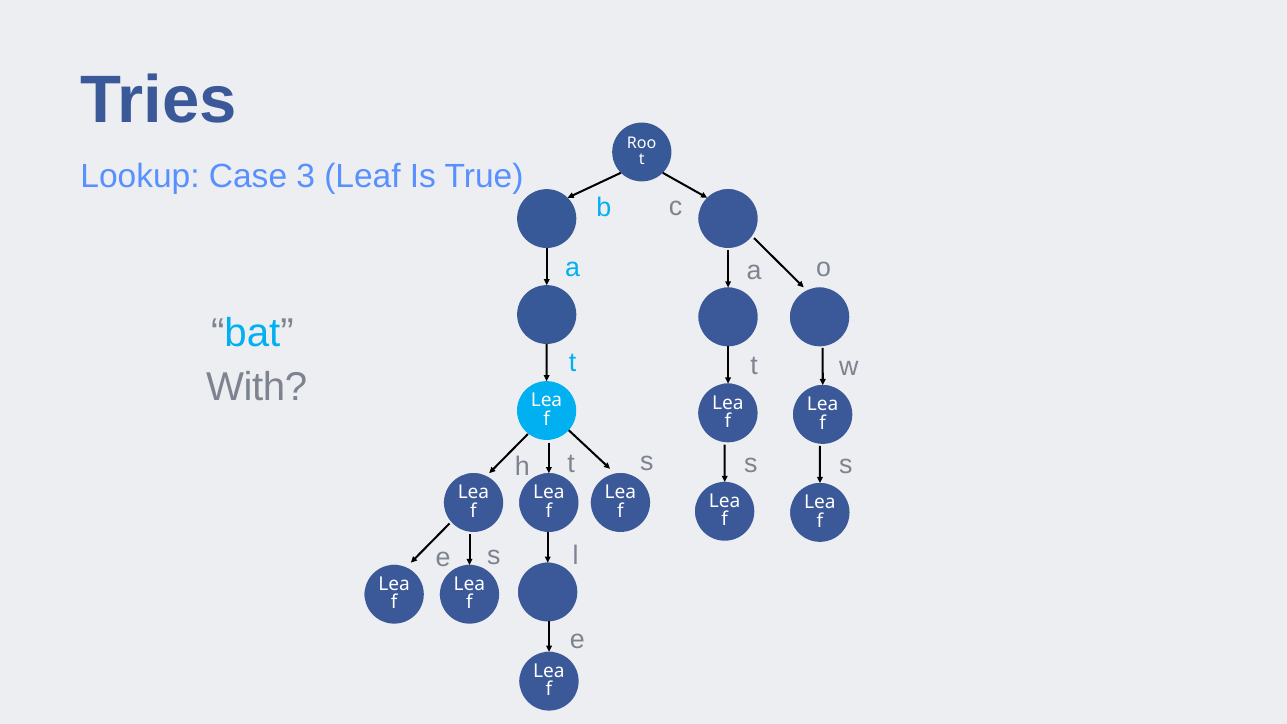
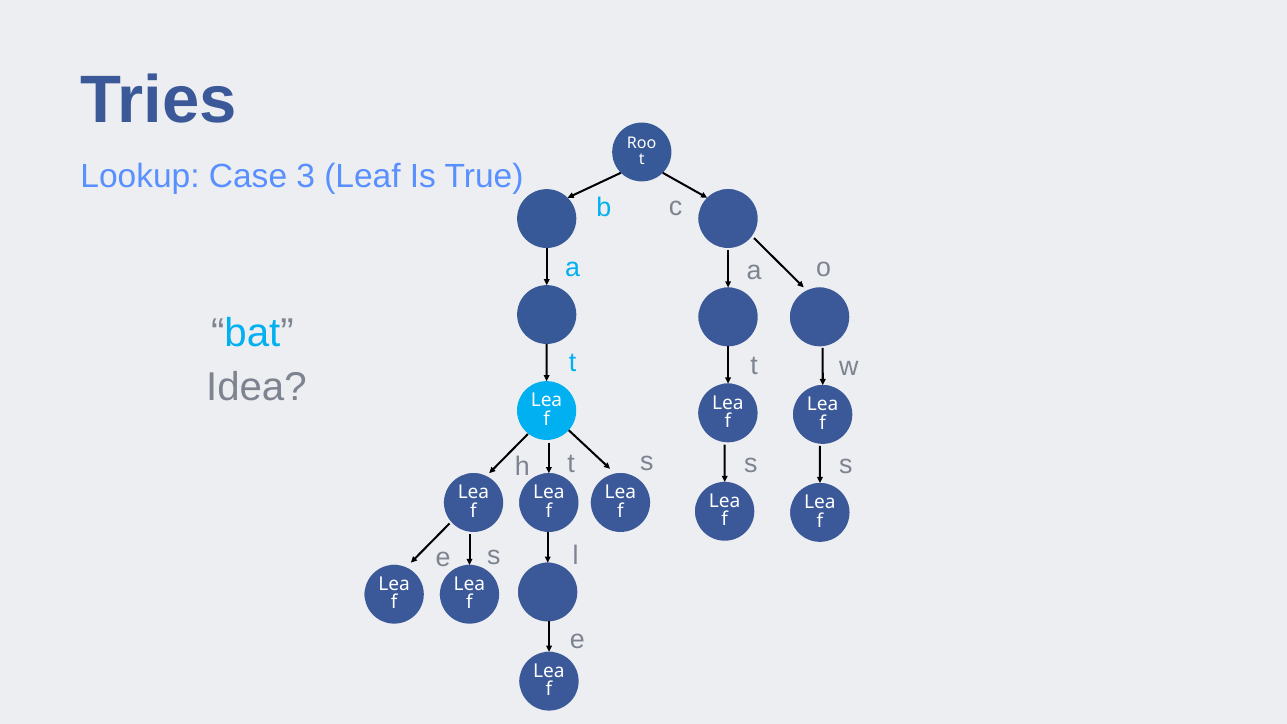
With: With -> Idea (256, 387)
